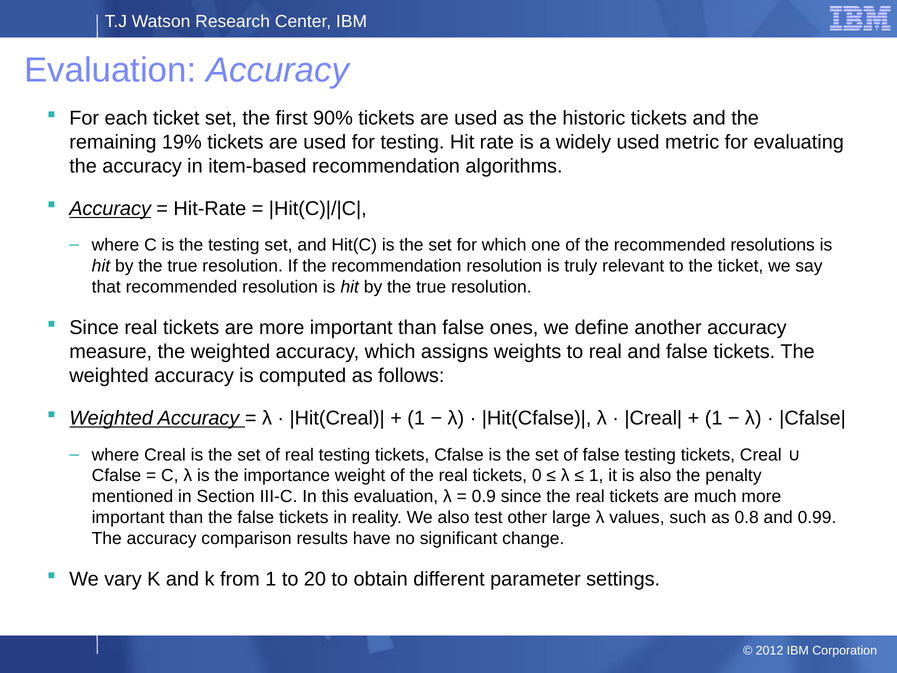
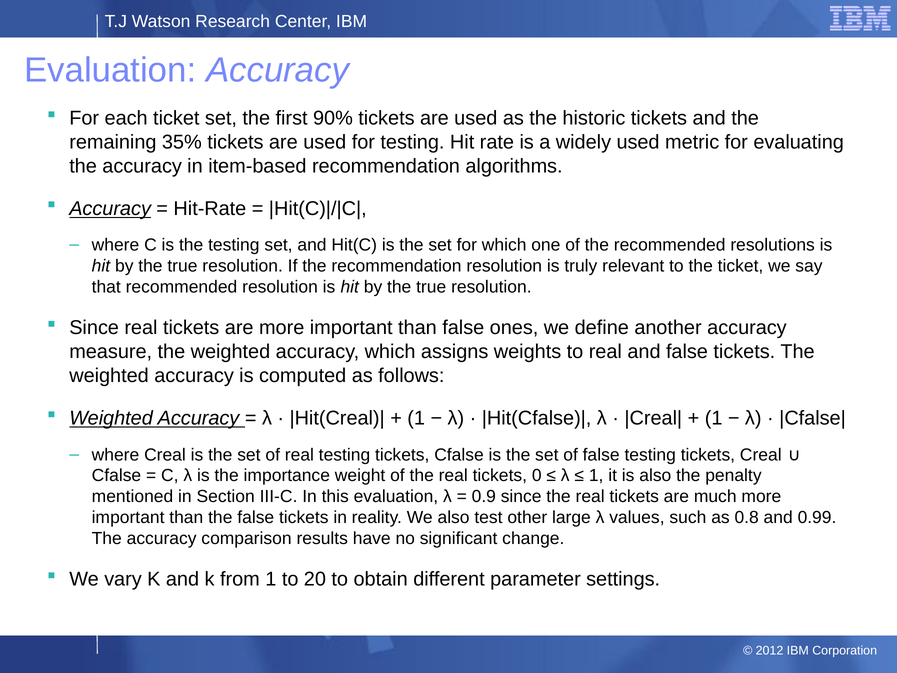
19%: 19% -> 35% (182, 142)
